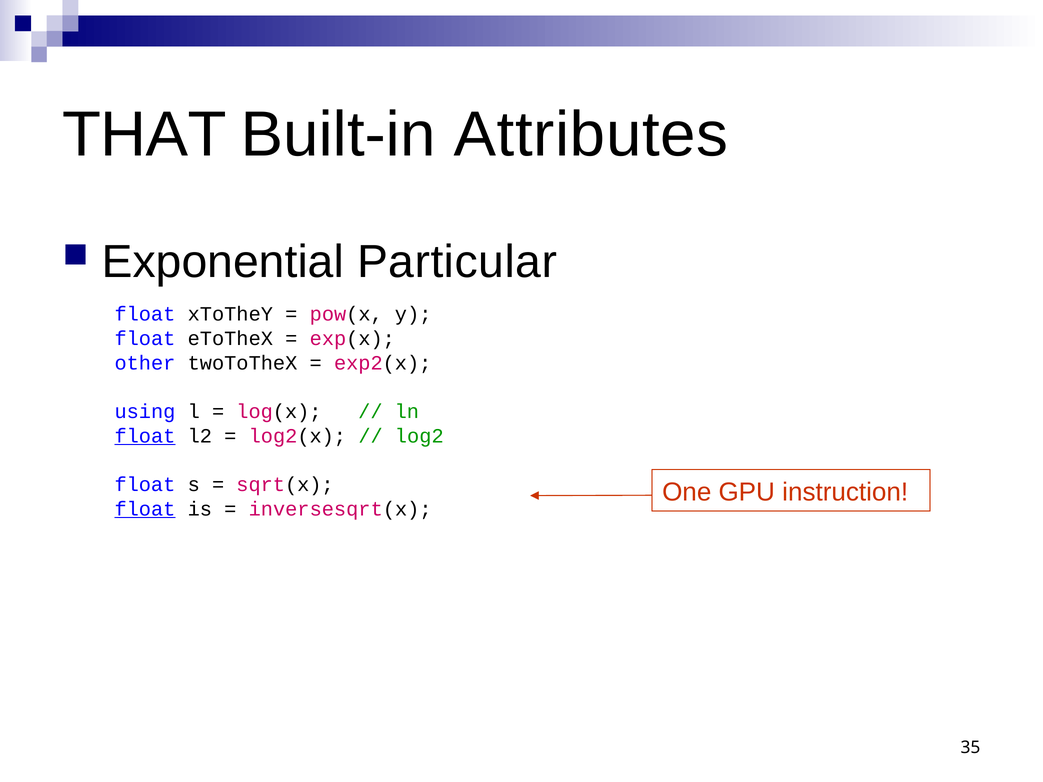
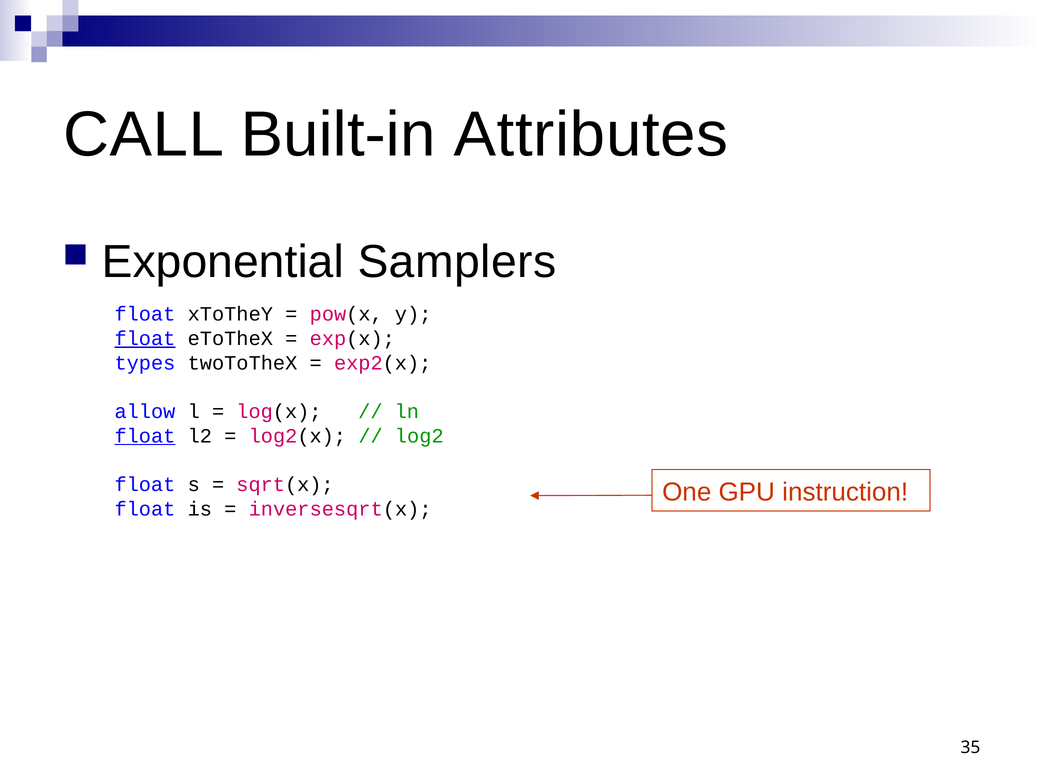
THAT: THAT -> CALL (144, 135)
Particular: Particular -> Samplers (457, 262)
float underline: none -> present (145, 339)
other: other -> types (145, 363)
using: using -> allow (145, 412)
float underline: present -> none (145, 509)
